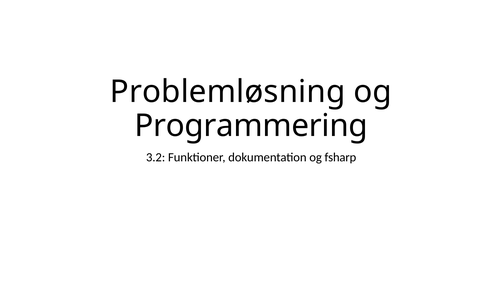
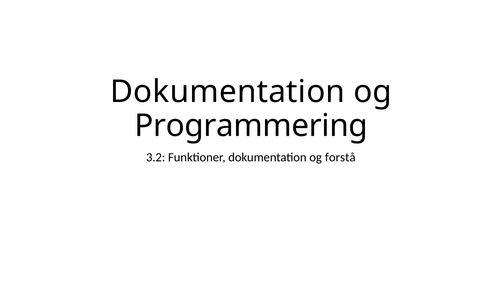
Problemløsning: Problemløsning -> Dokumentation (228, 92)
fsharp: fsharp -> forstå (340, 157)
